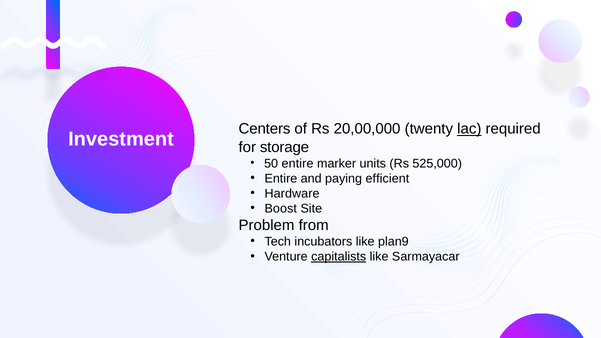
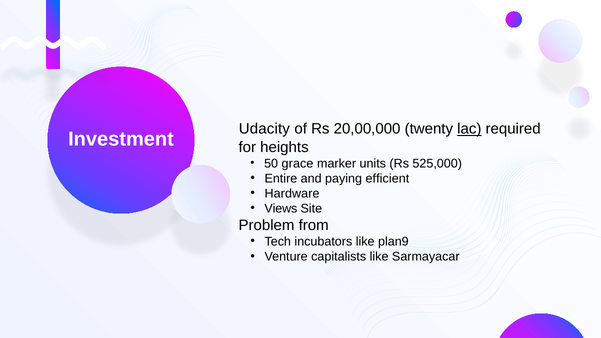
Centers: Centers -> Udacity (264, 129)
storage: storage -> heights (284, 147)
50 entire: entire -> grace (298, 163)
Boost: Boost -> Views (281, 209)
capitalists underline: present -> none (339, 257)
